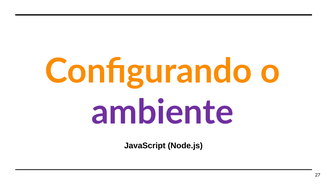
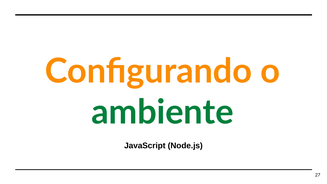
ambiente colour: purple -> green (163, 112)
